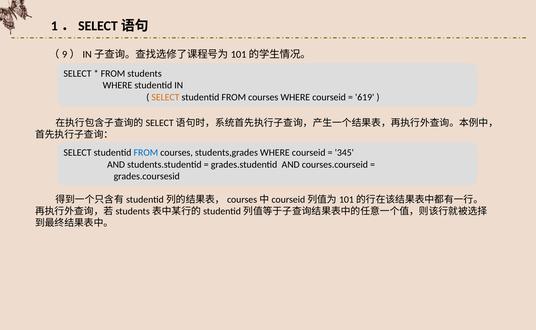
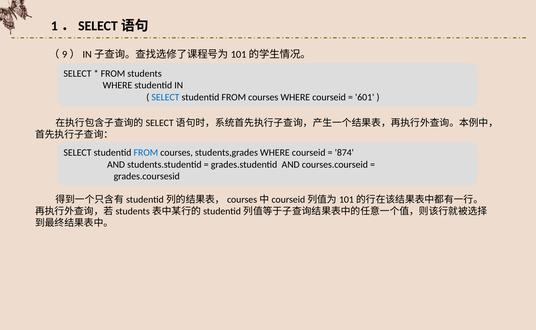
SELECT colour: orange -> blue (165, 97)
619: 619 -> 601 (365, 97)
345: 345 -> 874 (344, 153)
